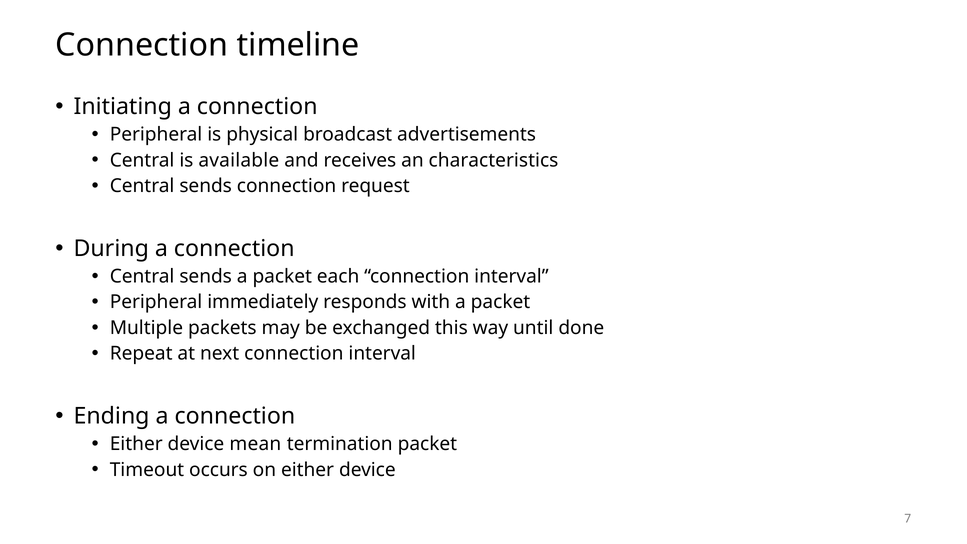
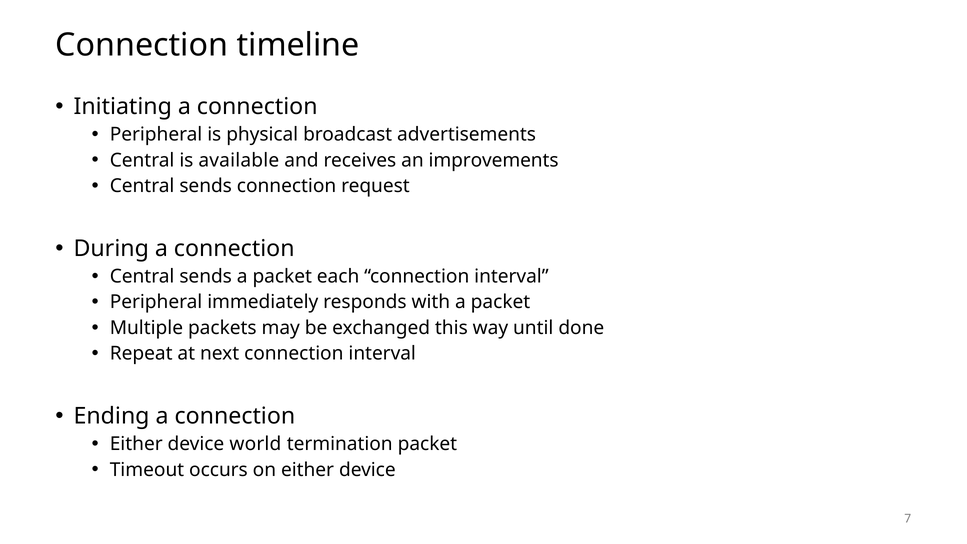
characteristics: characteristics -> improvements (494, 160)
mean: mean -> world (255, 444)
